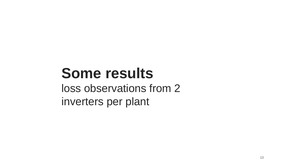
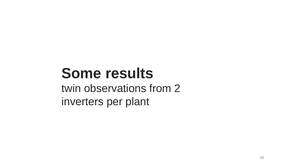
loss: loss -> twin (71, 88)
